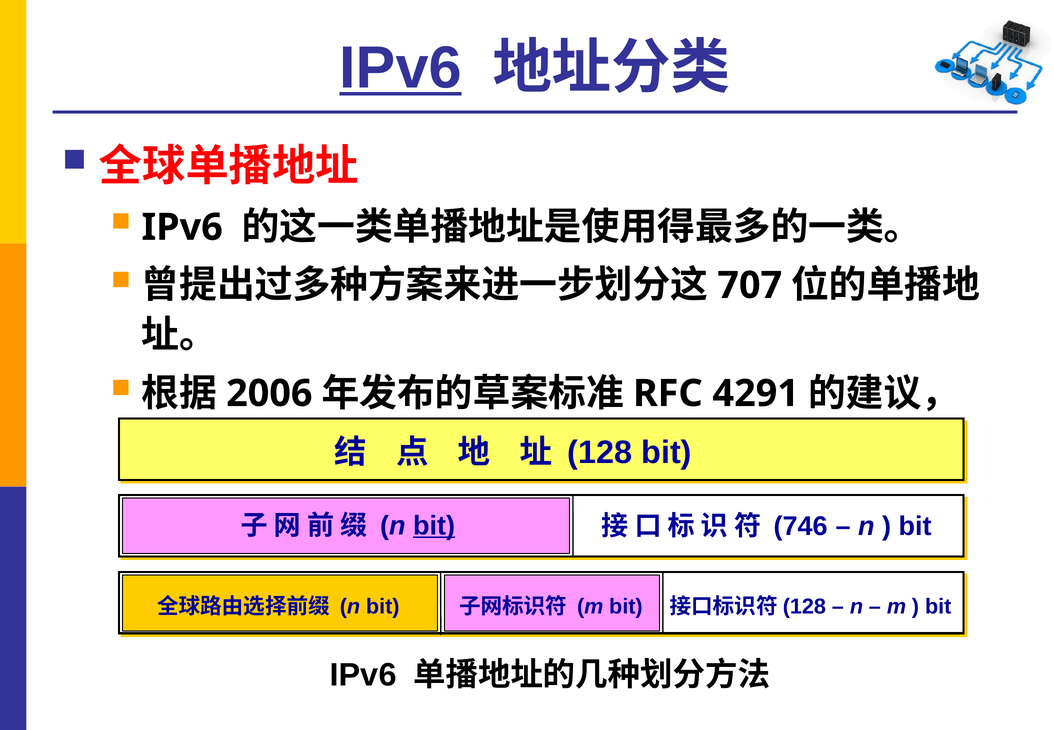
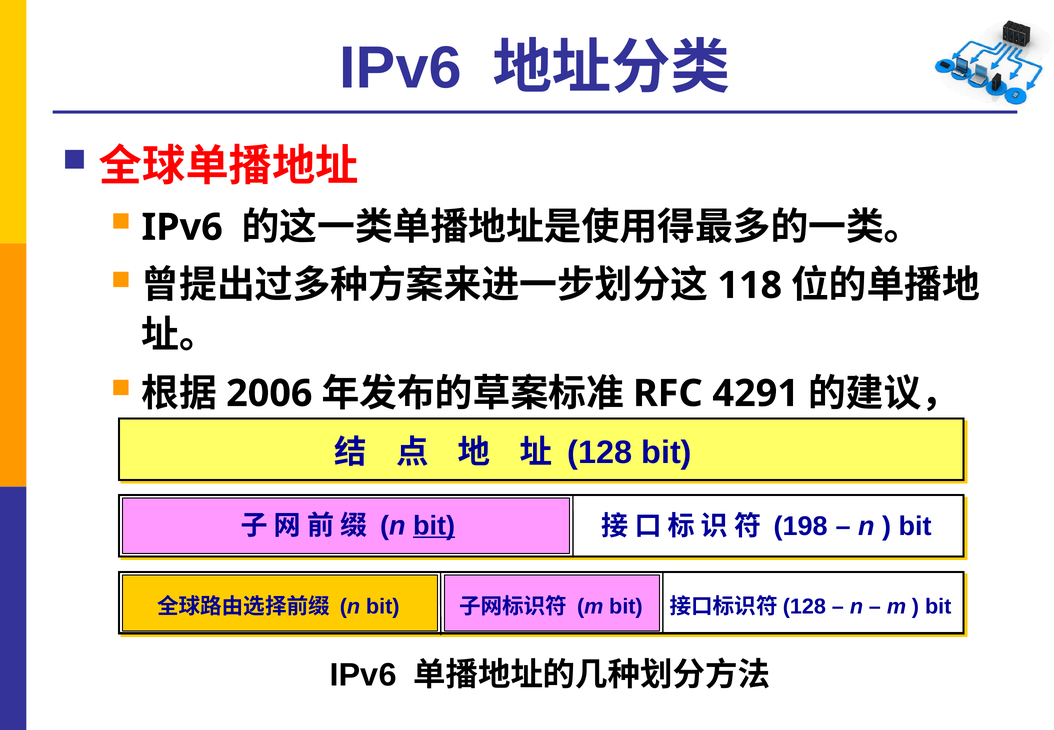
IPv6 underline: present -> none (401, 68)
707: 707 -> 118 (750, 285)
746: 746 -> 198 (801, 526)
